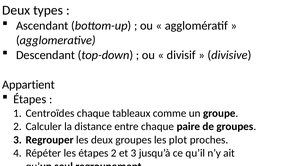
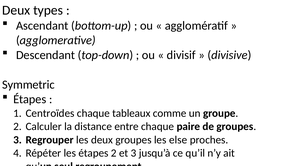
Appartient: Appartient -> Symmetric (28, 85)
plot: plot -> else (178, 140)
